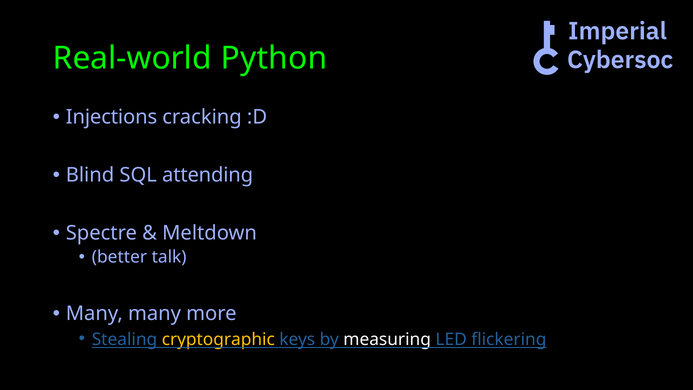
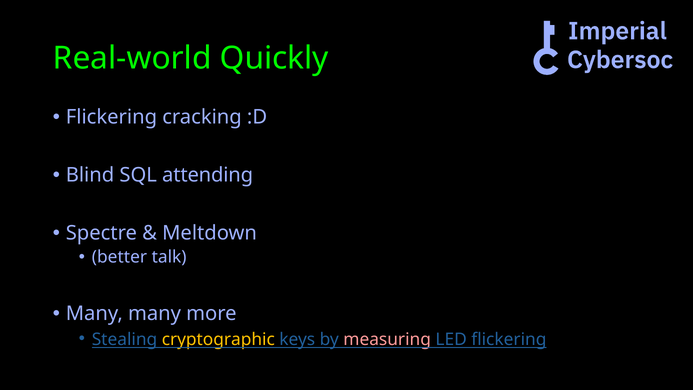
Python: Python -> Quickly (274, 58)
Injections: Injections -> Flickering (111, 117)
measuring colour: white -> pink (387, 339)
